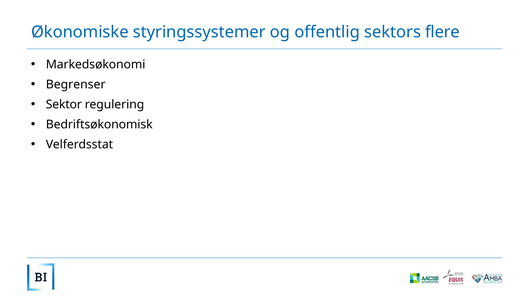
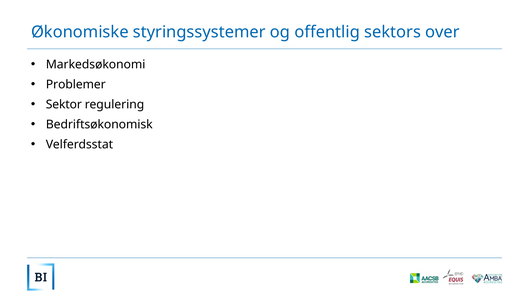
flere: flere -> over (442, 32)
Begrenser: Begrenser -> Problemer (76, 85)
